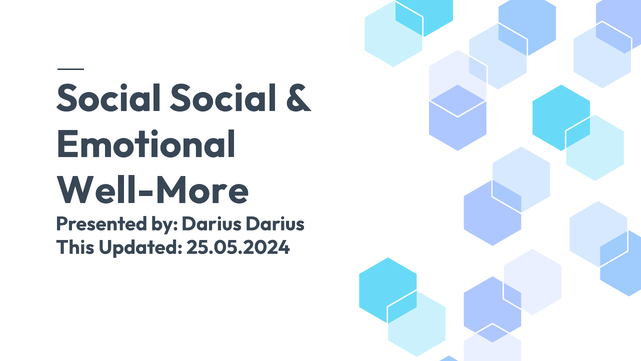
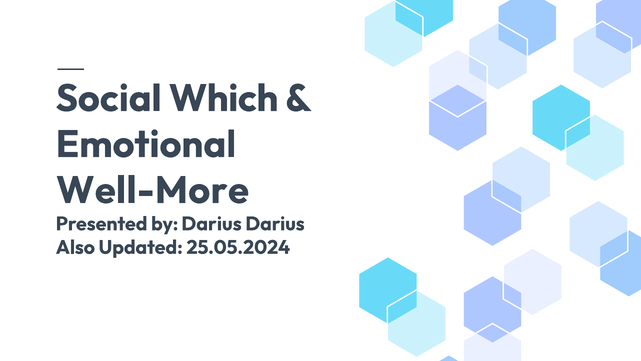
Social Social: Social -> Which (224, 98)
This: This -> Also (75, 247)
